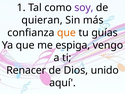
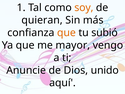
soy colour: purple -> orange (84, 8)
guías: guías -> subió (105, 33)
espiga: espiga -> mayor (73, 45)
Renacer: Renacer -> Anuncie (26, 70)
